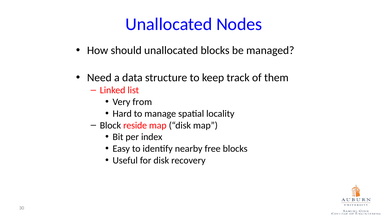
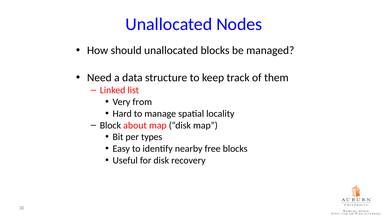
reside: reside -> about (135, 126)
index: index -> types (152, 137)
